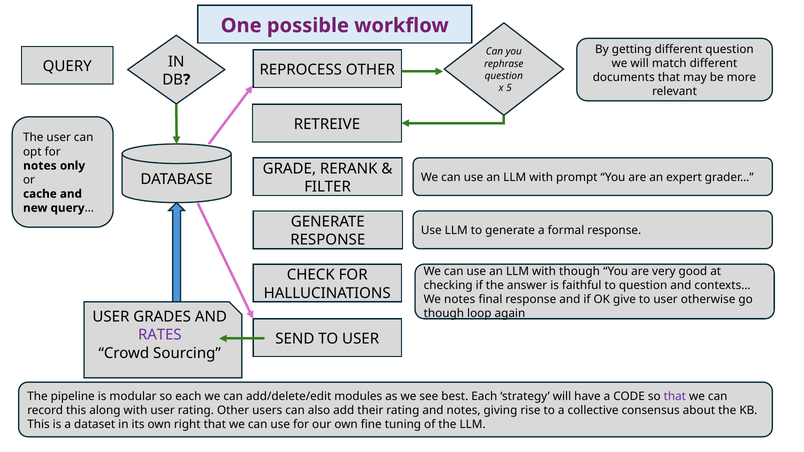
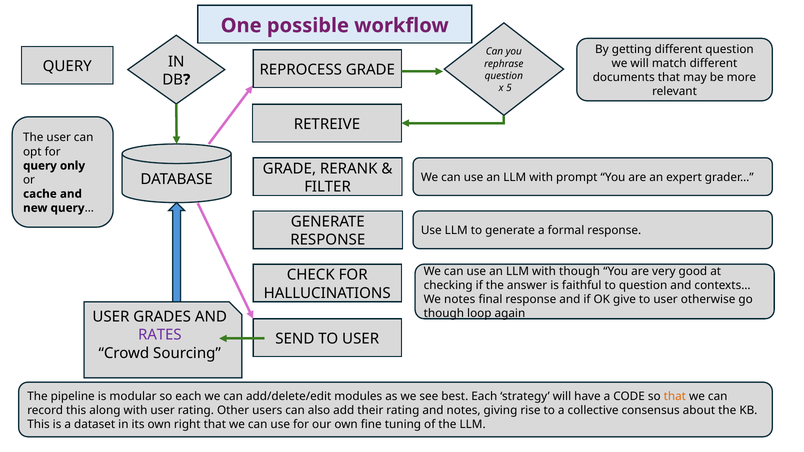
REPROCESS OTHER: OTHER -> GRADE (370, 70)
notes: notes -> query (40, 166)
that colour: purple -> orange (675, 396)
